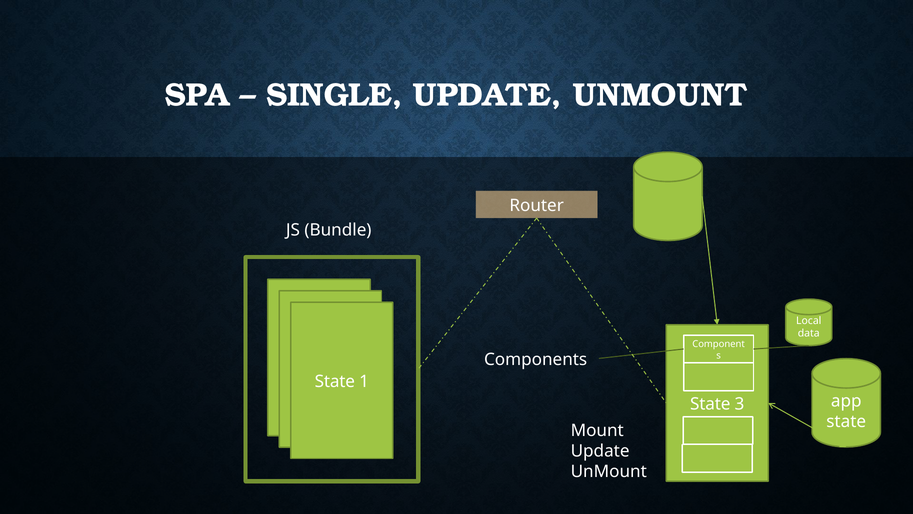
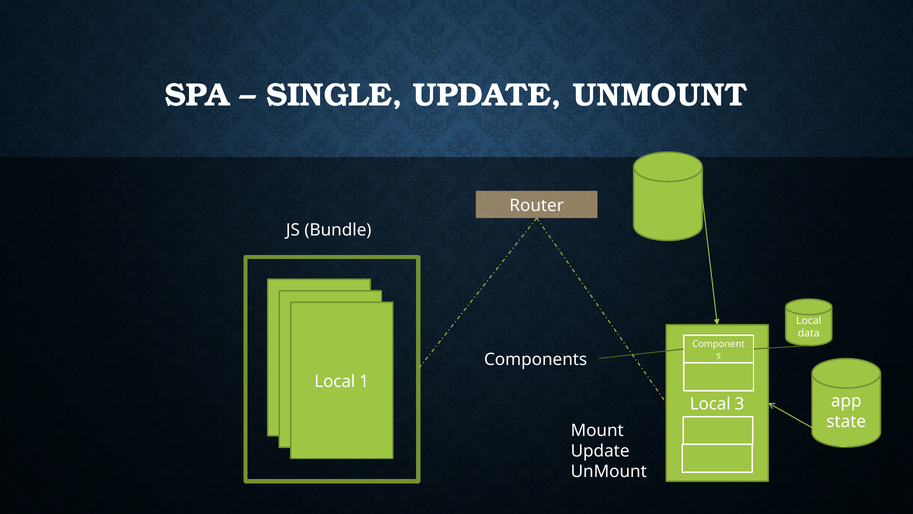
State: State -> Local (335, 381)
State: State -> Local (710, 404)
